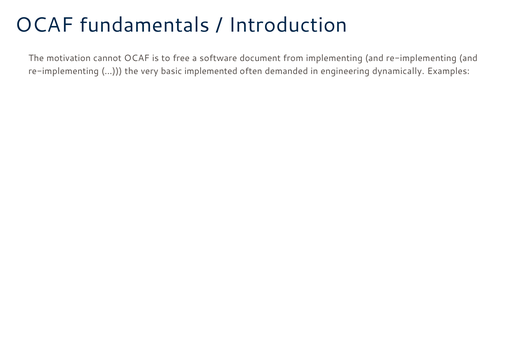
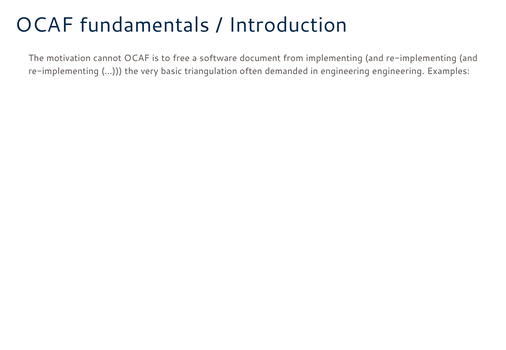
implemented: implemented -> triangulation (211, 71)
engineering dynamically: dynamically -> engineering (398, 71)
